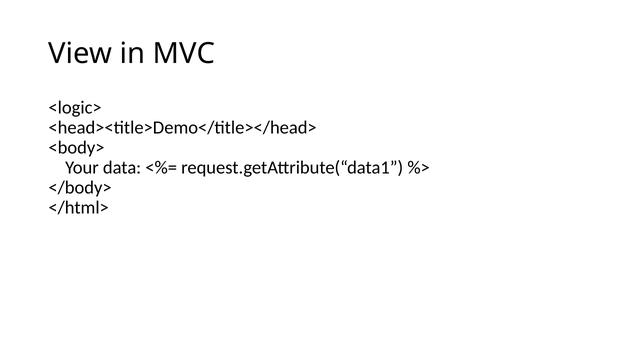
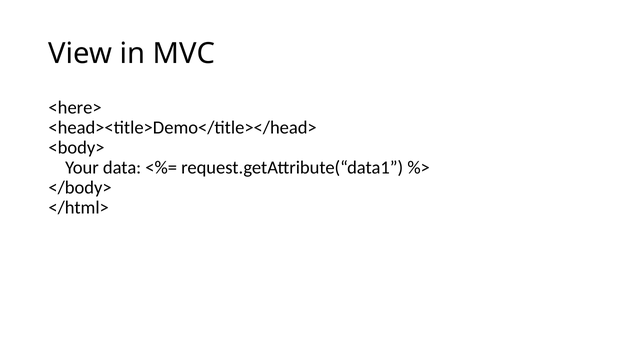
<logic>: <logic> -> <here> (75, 108)
